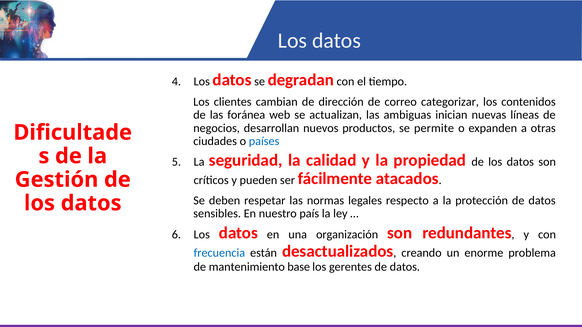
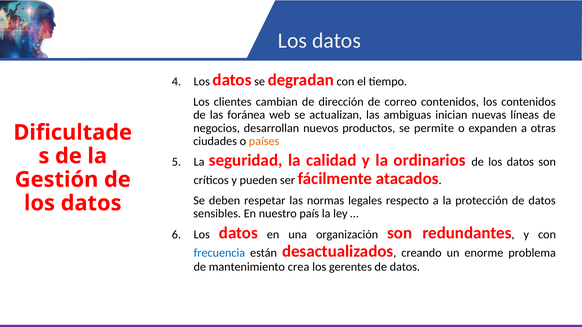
correo categorizar: categorizar -> contenidos (450, 102)
países colour: blue -> orange (264, 141)
propiedad: propiedad -> ordinarios (430, 161)
base: base -> crea (299, 267)
